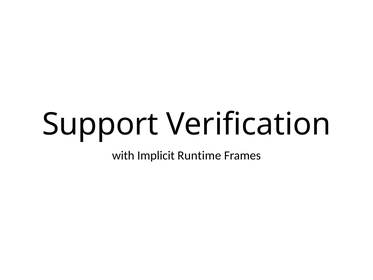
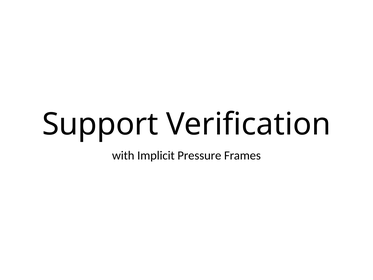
Runtime: Runtime -> Pressure (199, 155)
